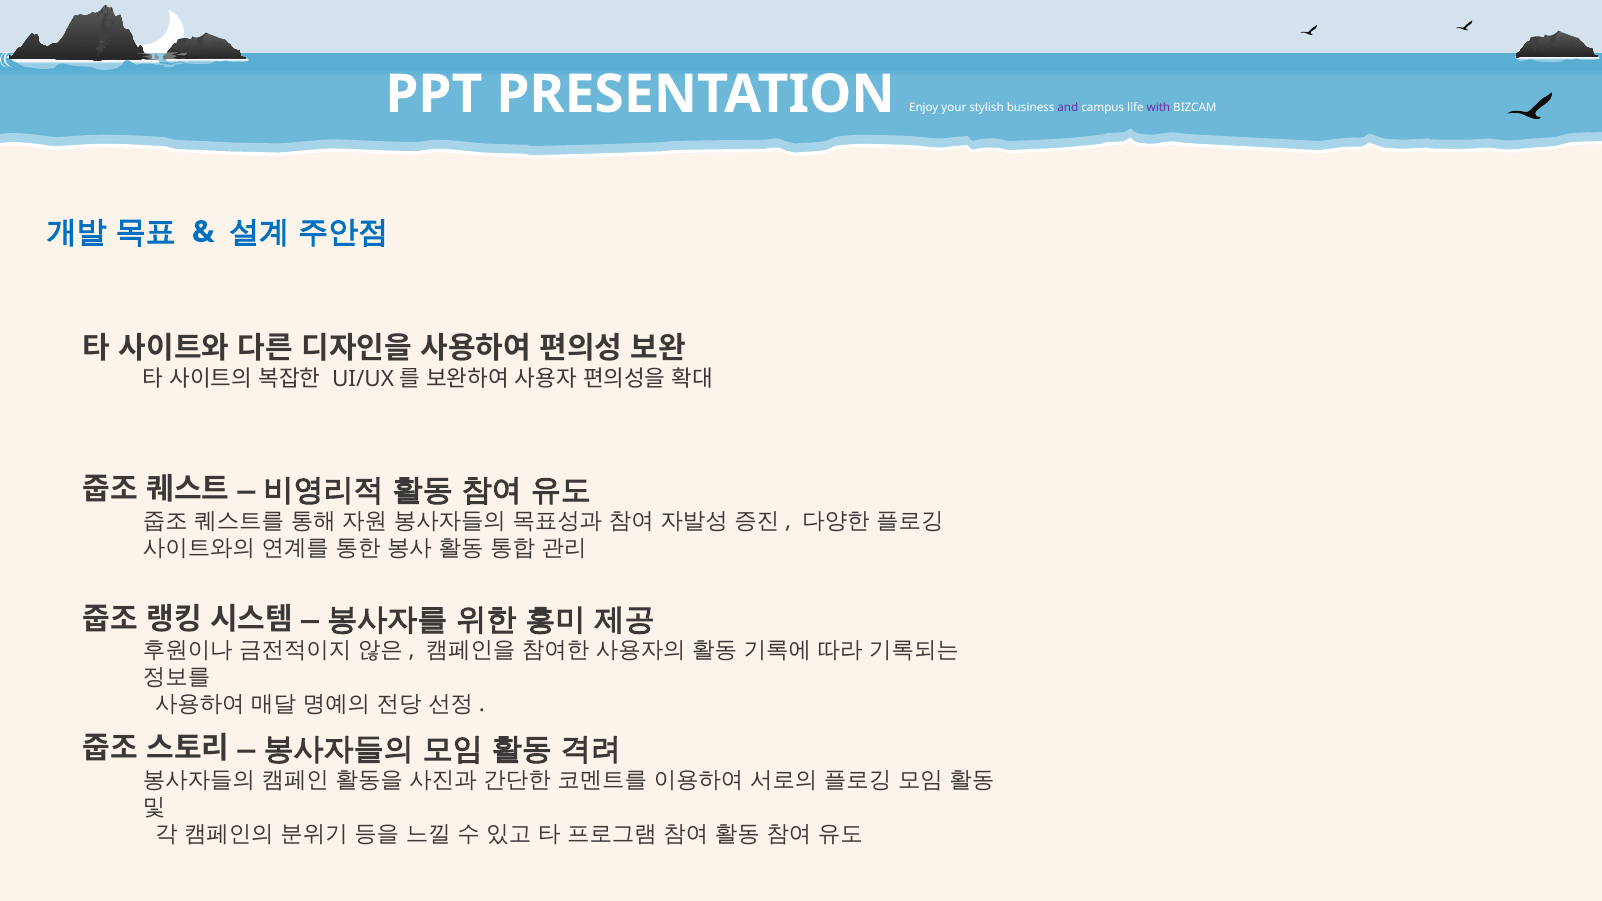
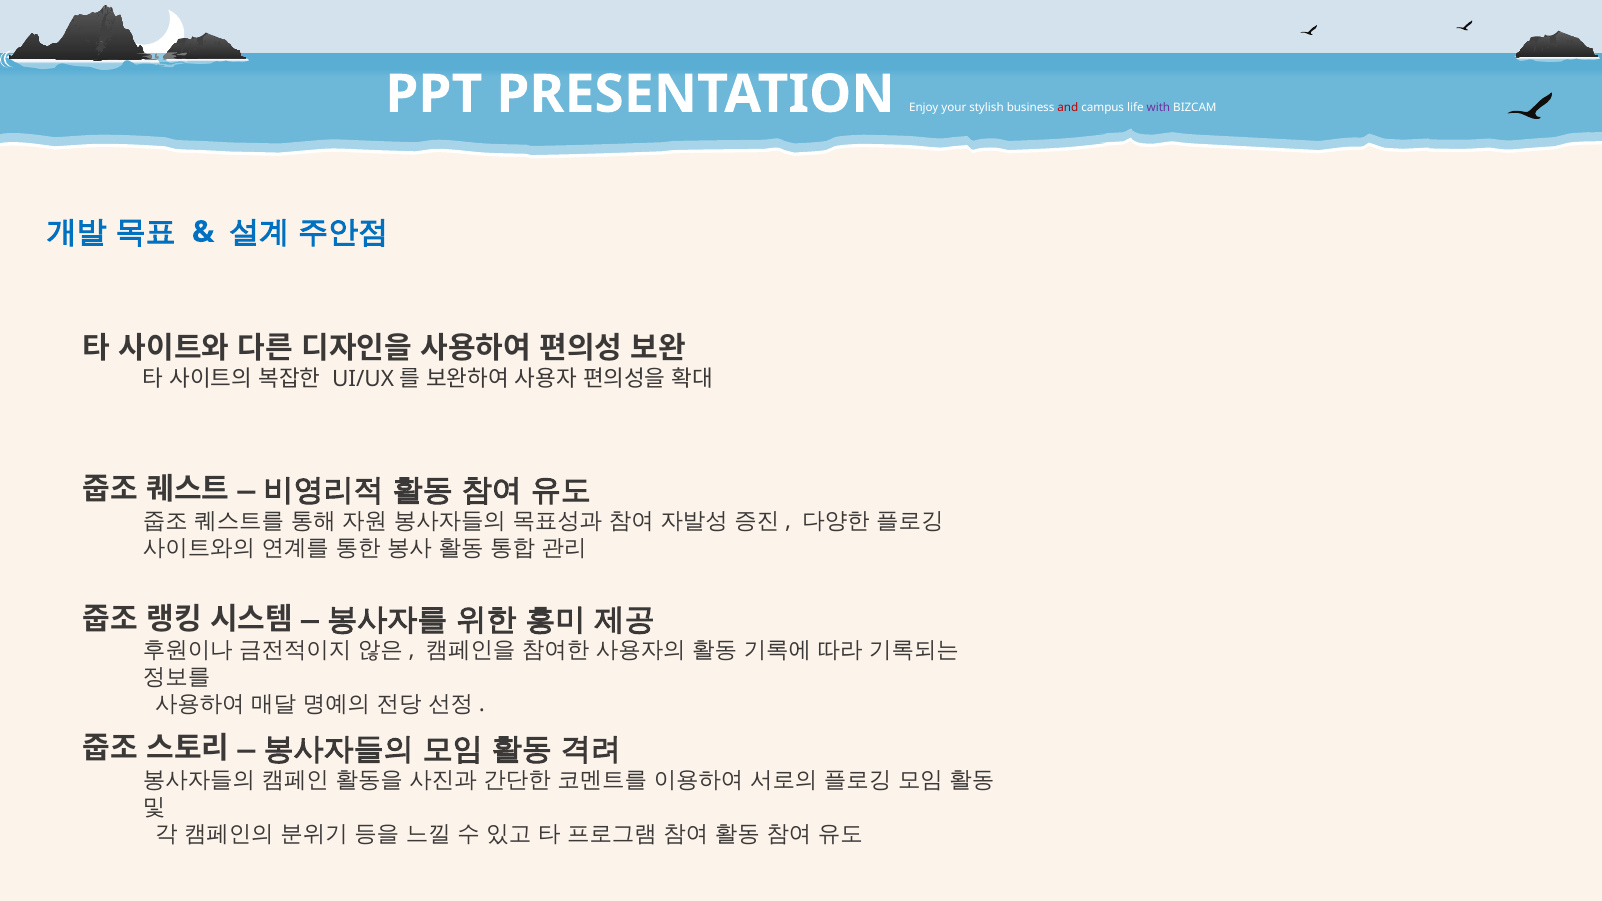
and colour: purple -> red (1068, 108)
